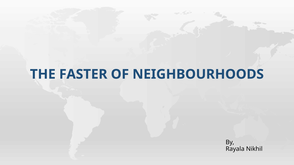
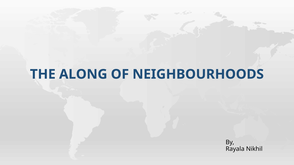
FASTER: FASTER -> ALONG (83, 74)
